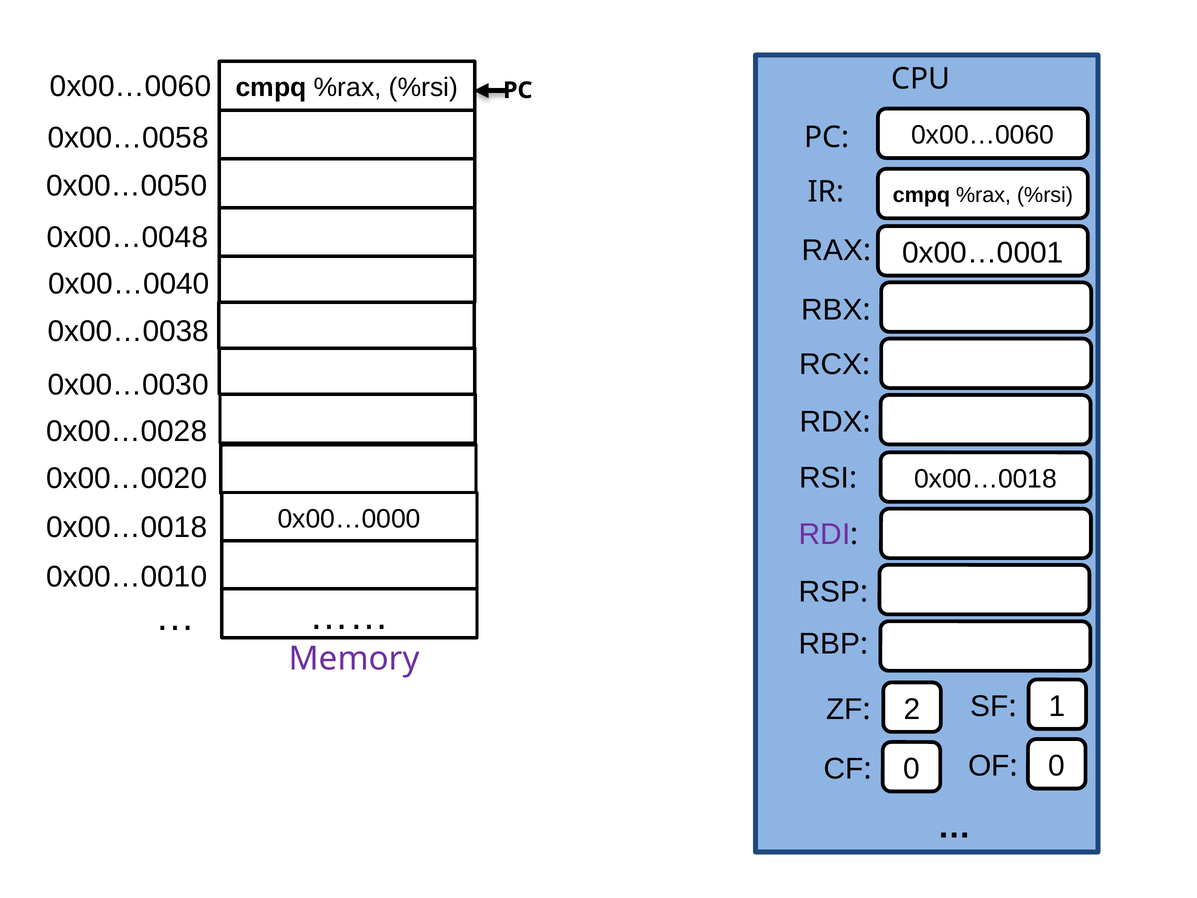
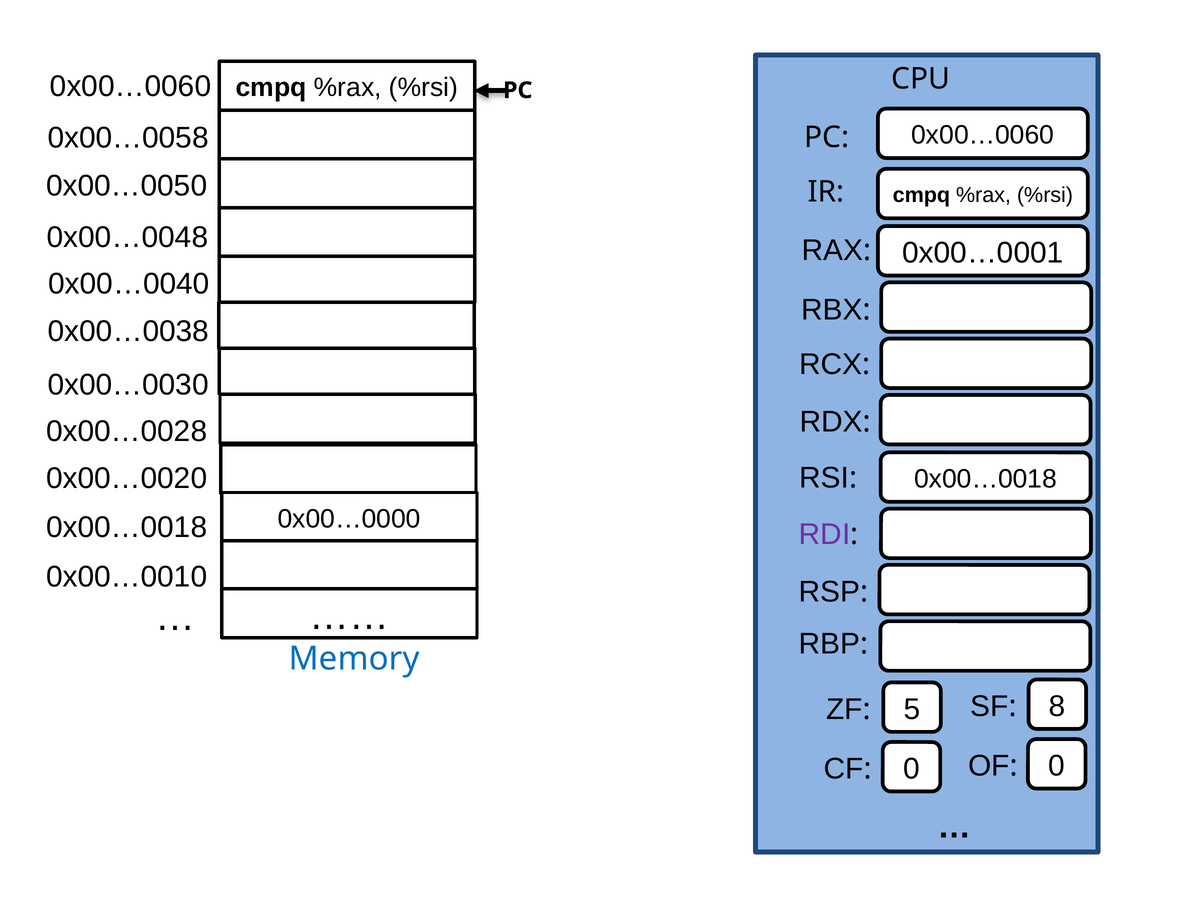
Memory colour: purple -> blue (354, 659)
2: 2 -> 5 (912, 709)
1: 1 -> 8 (1057, 706)
